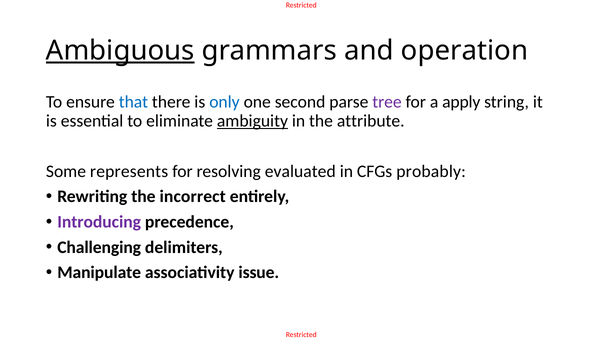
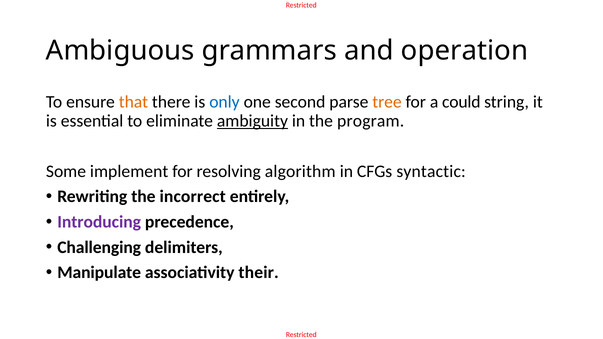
Ambiguous underline: present -> none (120, 51)
that colour: blue -> orange (133, 102)
tree colour: purple -> orange (387, 102)
apply: apply -> could (461, 102)
attribute: attribute -> program (371, 121)
represents: represents -> implement (129, 172)
evaluated: evaluated -> algorithm (300, 172)
probably: probably -> syntactic (431, 172)
issue: issue -> their (259, 273)
